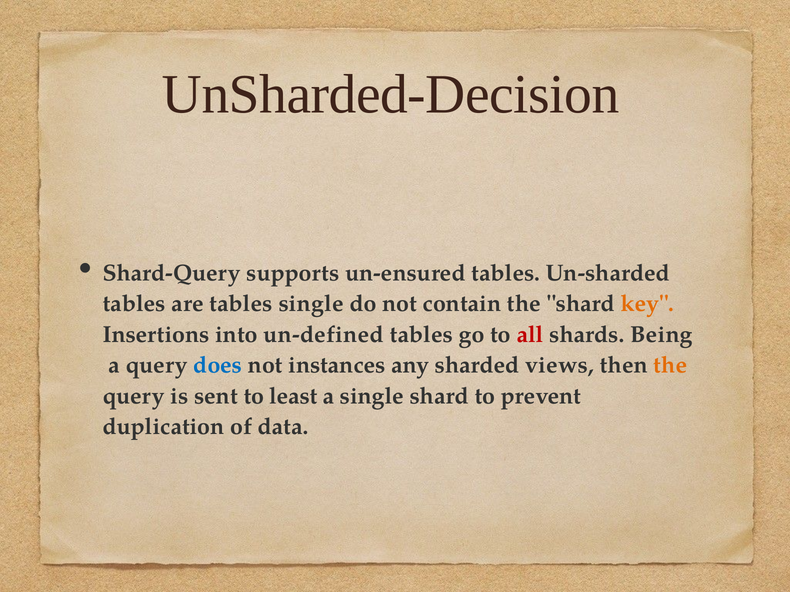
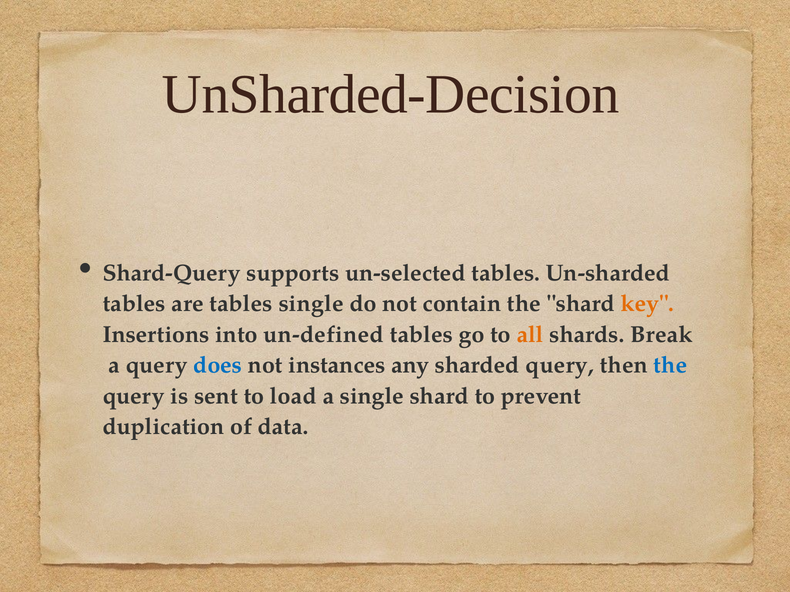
un-ensured: un-ensured -> un-selected (405, 273)
all colour: red -> orange (530, 335)
Being: Being -> Break (662, 335)
sharded views: views -> query (560, 366)
the colour: orange -> blue (670, 366)
least: least -> load (293, 396)
